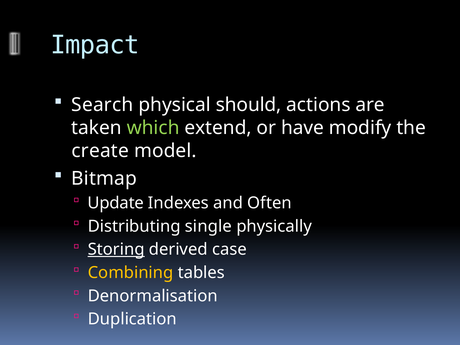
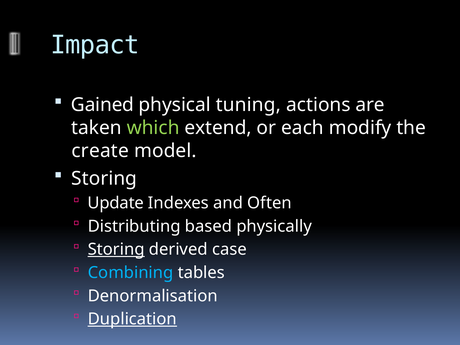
Search: Search -> Gained (103, 105)
should: should -> tuning (248, 105)
have: have -> each (302, 128)
Bitmap: Bitmap -> Storing (104, 178)
single: single -> based (208, 226)
Combining colour: yellow -> light blue (131, 273)
Duplication underline: none -> present (132, 319)
